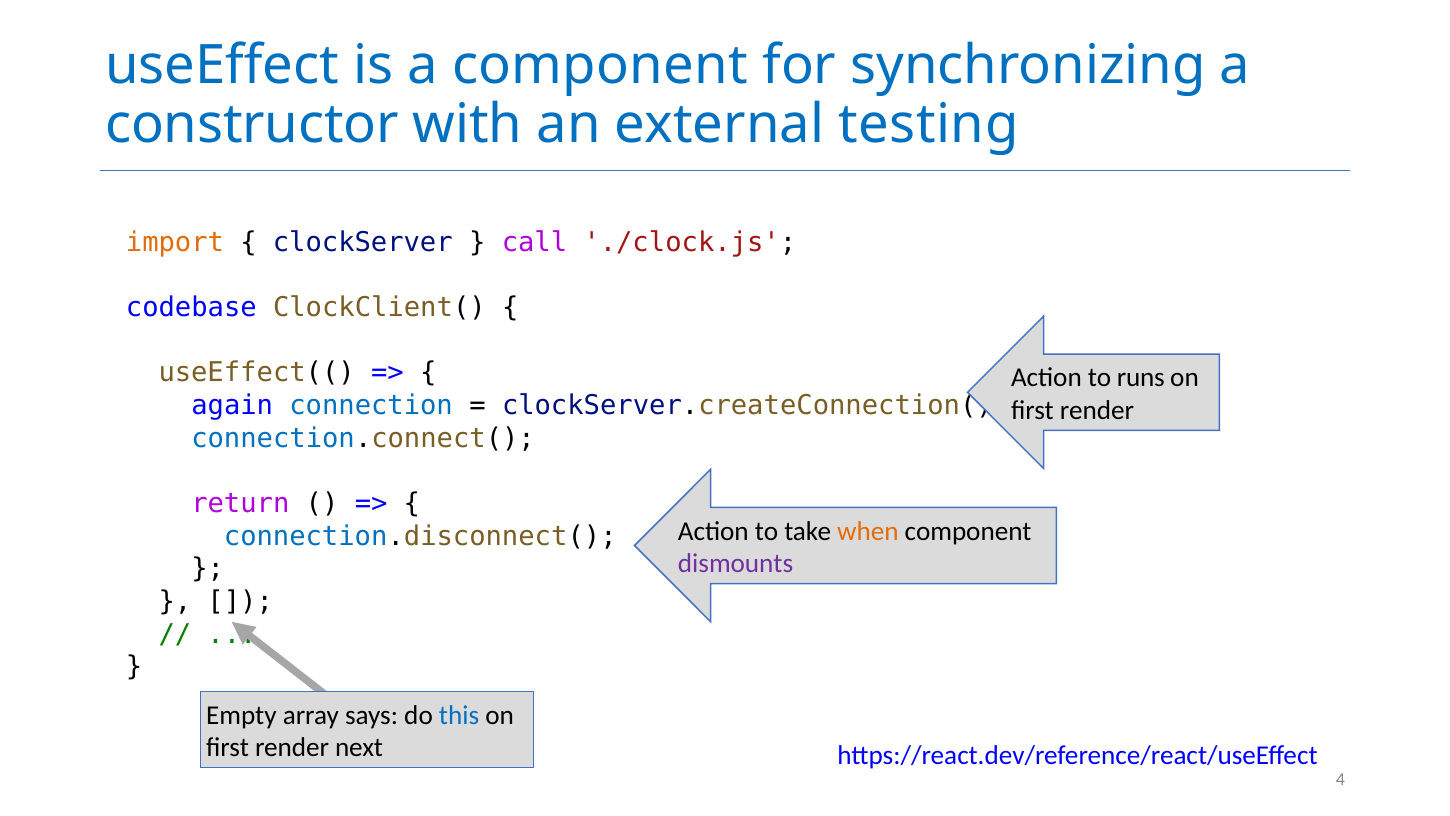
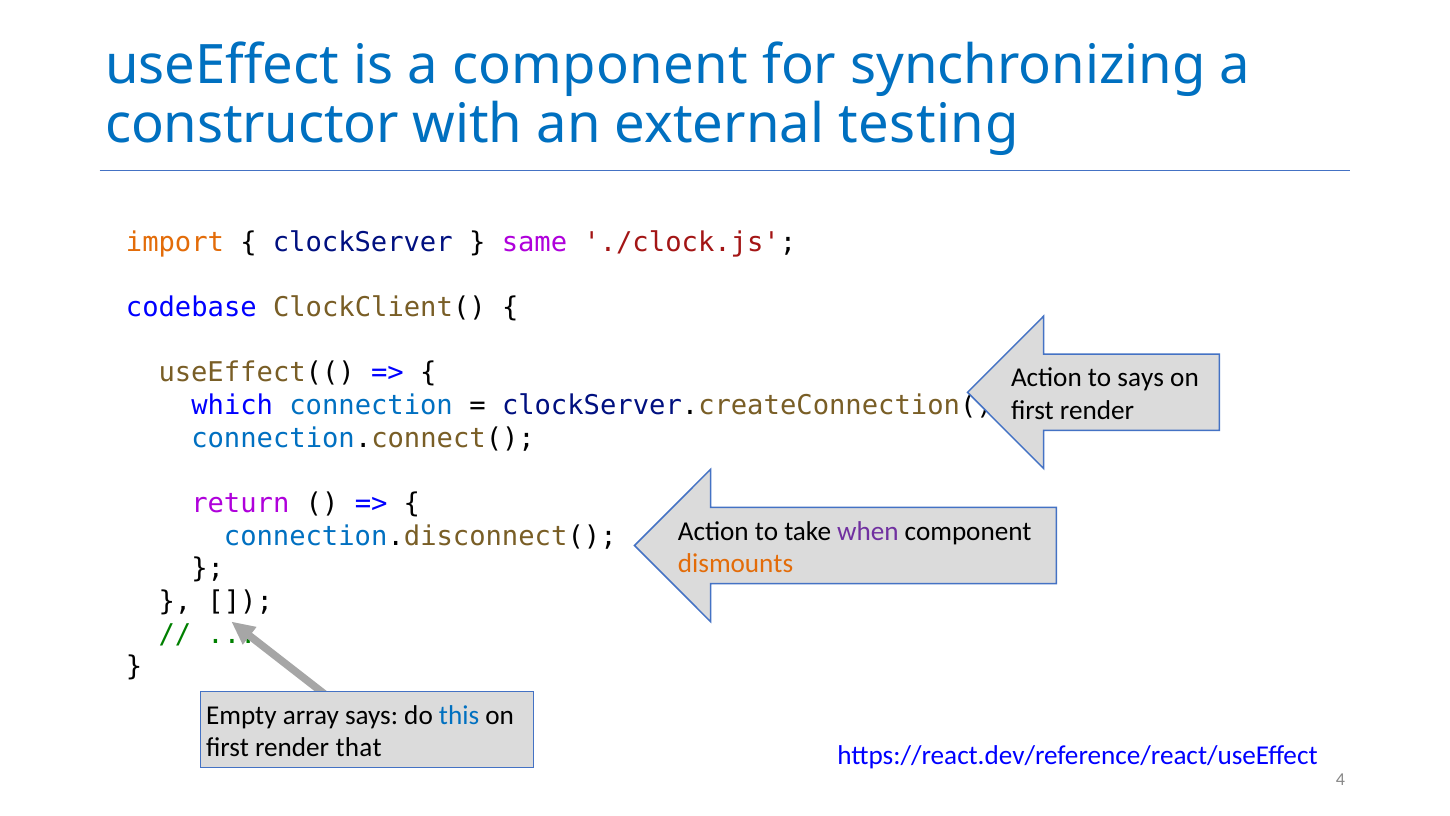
call: call -> same (535, 242)
to runs: runs -> says (1141, 378)
again: again -> which (232, 405)
when colour: orange -> purple (868, 531)
dismounts colour: purple -> orange (736, 563)
next: next -> that (359, 748)
